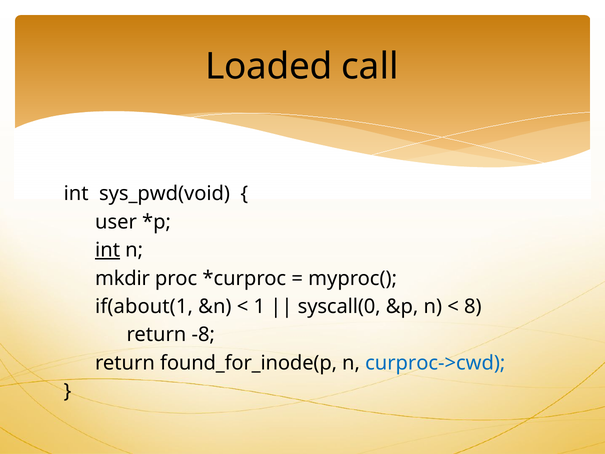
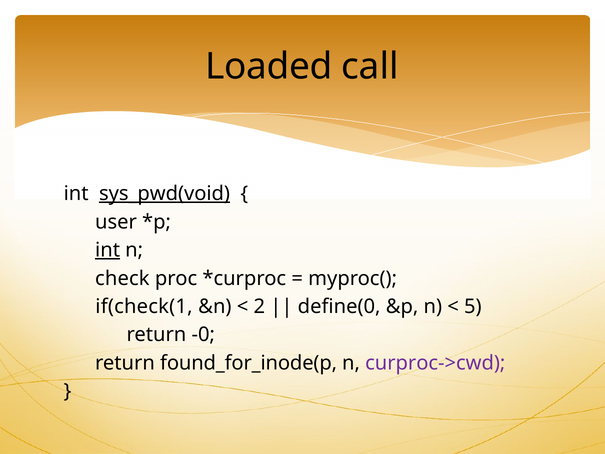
sys_pwd(void underline: none -> present (165, 194)
mkdir: mkdir -> check (122, 278)
if(about(1: if(about(1 -> if(check(1 (144, 306)
1: 1 -> 2 (259, 306)
syscall(0: syscall(0 -> define(0 (339, 306)
8: 8 -> 5 (473, 306)
-8: -8 -> -0 (203, 335)
curproc->cwd colour: blue -> purple (435, 363)
